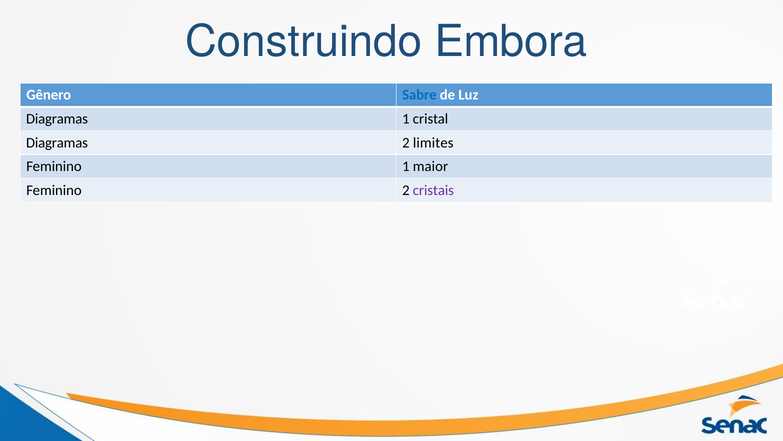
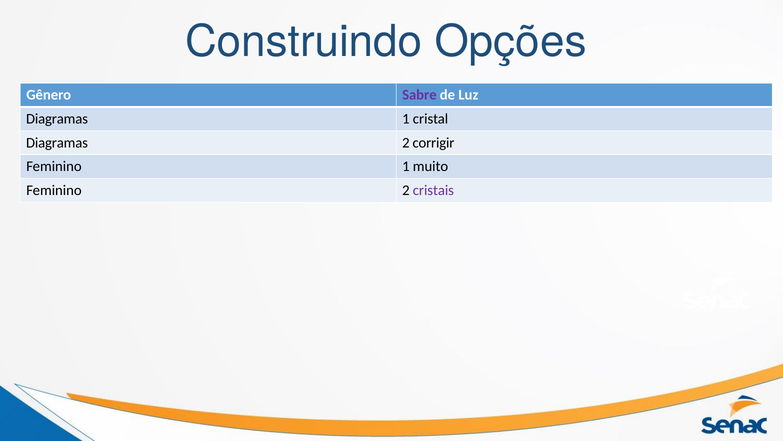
Embora: Embora -> Opções (511, 42)
Sabre colour: blue -> purple (419, 95)
limites: limites -> corrigir (433, 143)
maior: maior -> muito (431, 166)
